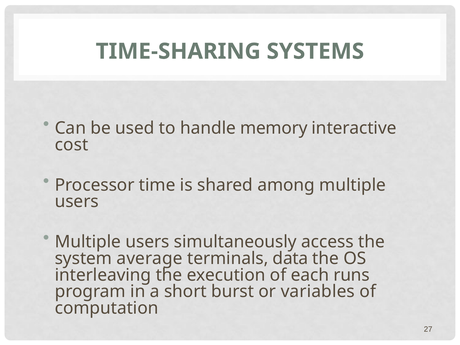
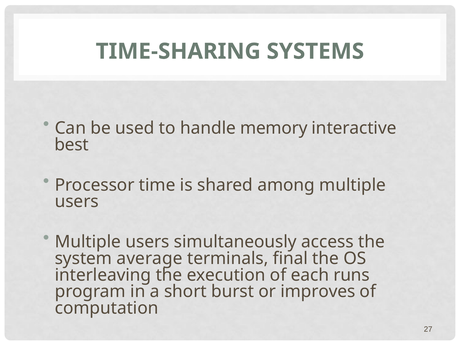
cost: cost -> best (72, 145)
data: data -> final (290, 258)
variables: variables -> improves (318, 292)
